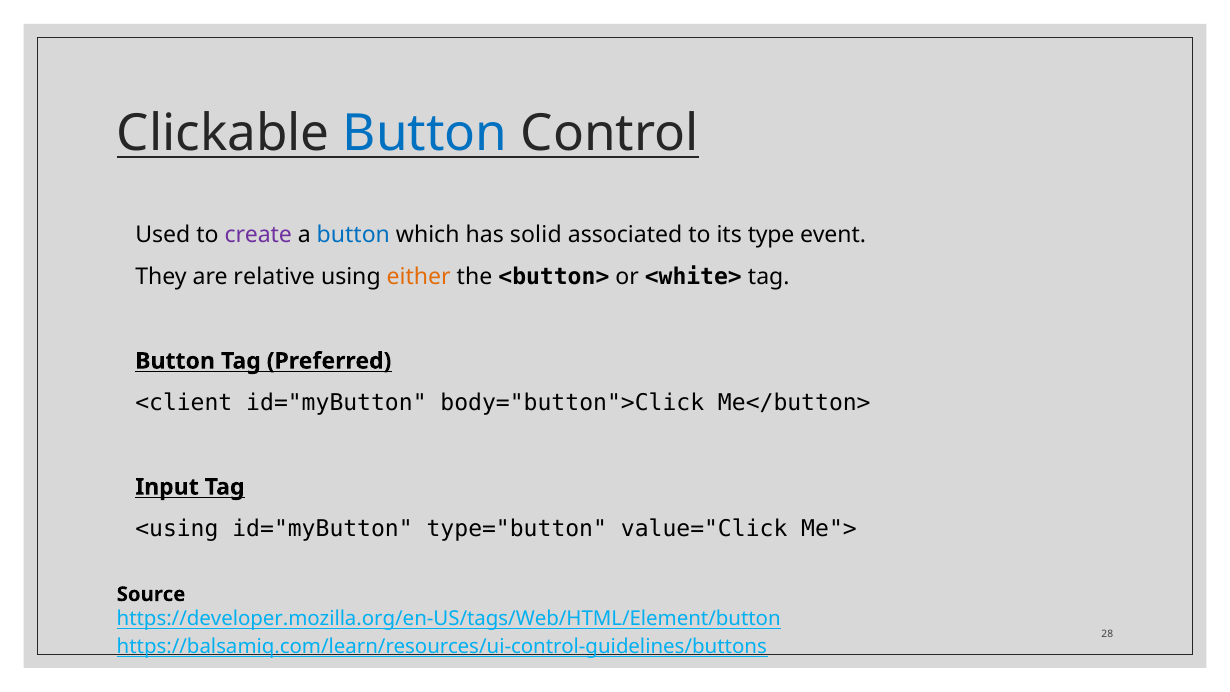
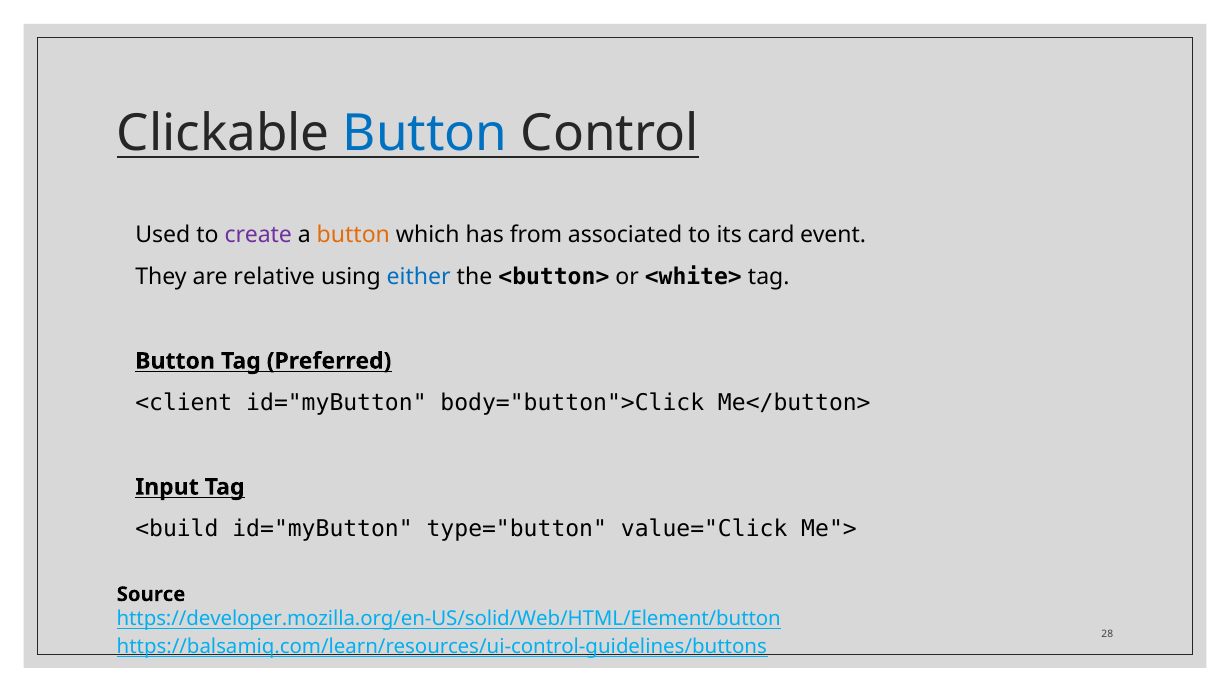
button colour: blue -> orange (353, 235)
solid: solid -> from (536, 235)
type: type -> card (771, 235)
either colour: orange -> blue (419, 277)
<using: <using -> <build (177, 529)
https://developer.mozilla.org/en-US/tags/Web/HTML/Element/button: https://developer.mozilla.org/en-US/tags/Web/HTML/Element/button -> https://developer.mozilla.org/en-US/solid/Web/HTML/Element/button (449, 619)
